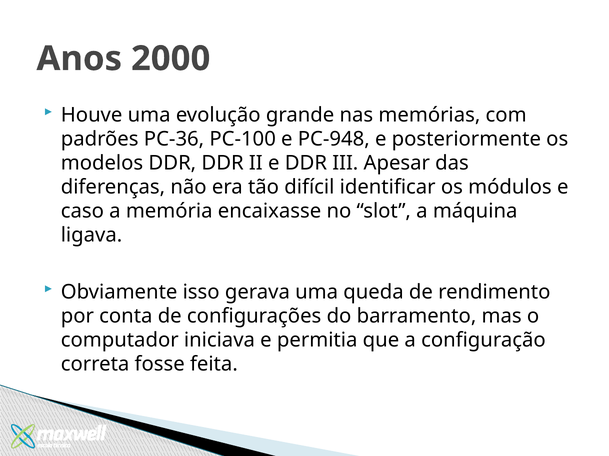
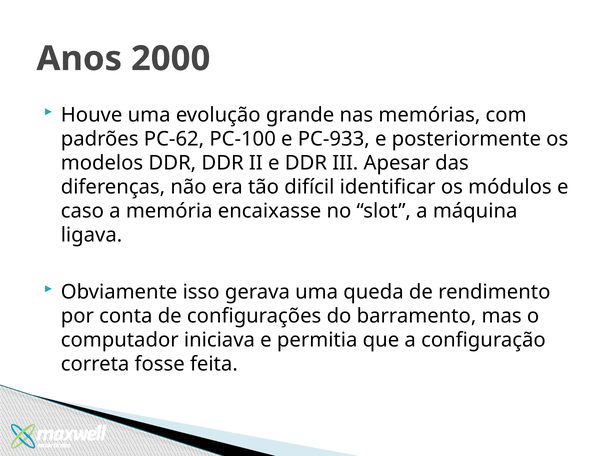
PC-36: PC-36 -> PC-62 (174, 139)
PC-948: PC-948 -> PC-933 (334, 139)
